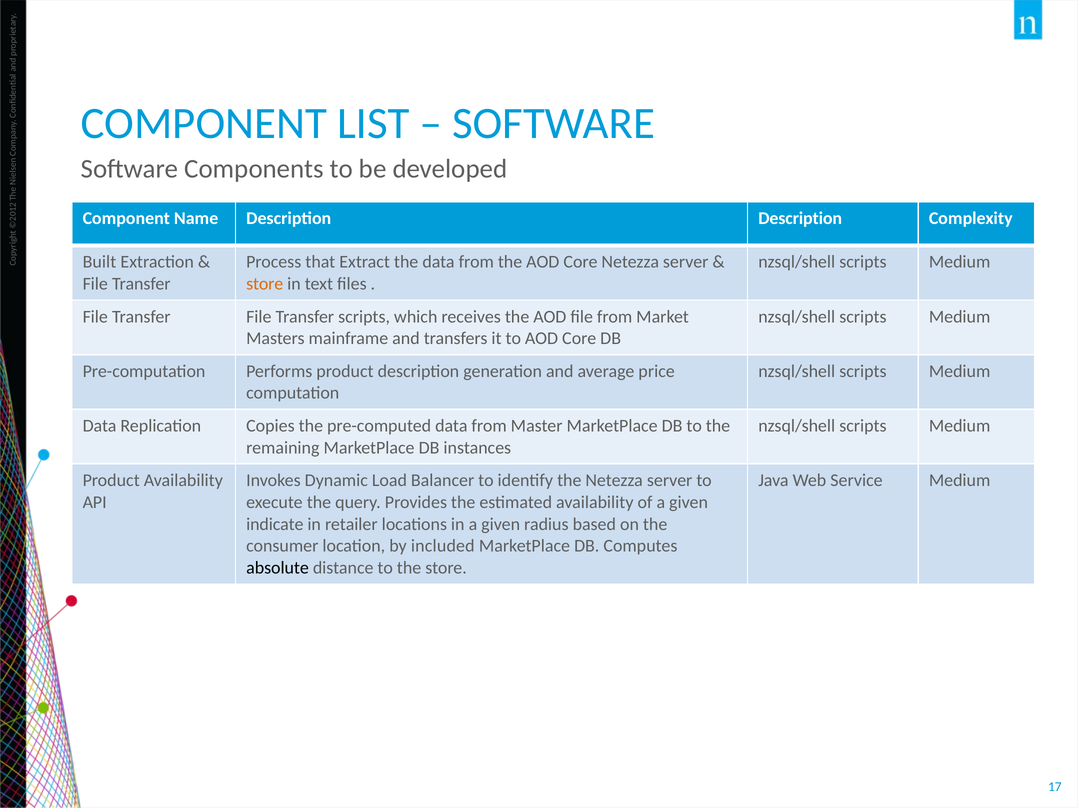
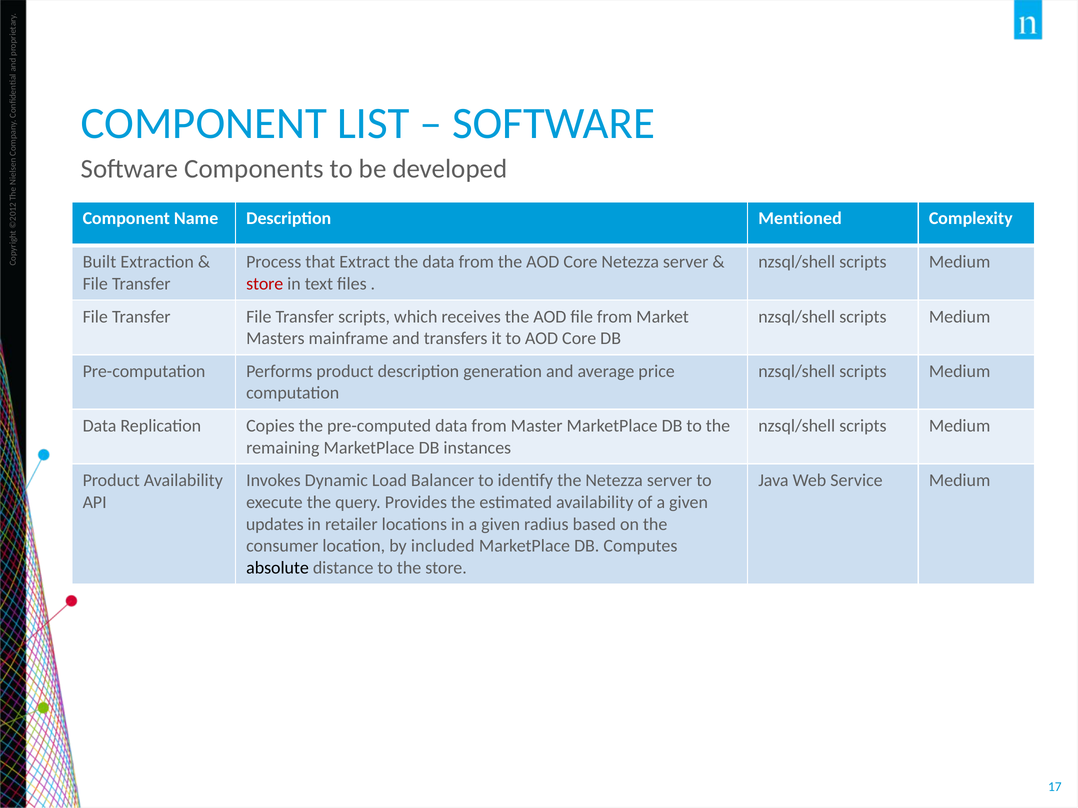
Description Description: Description -> Mentioned (800, 218)
store colour: orange -> red (265, 284)
indicate: indicate -> updates (275, 524)
